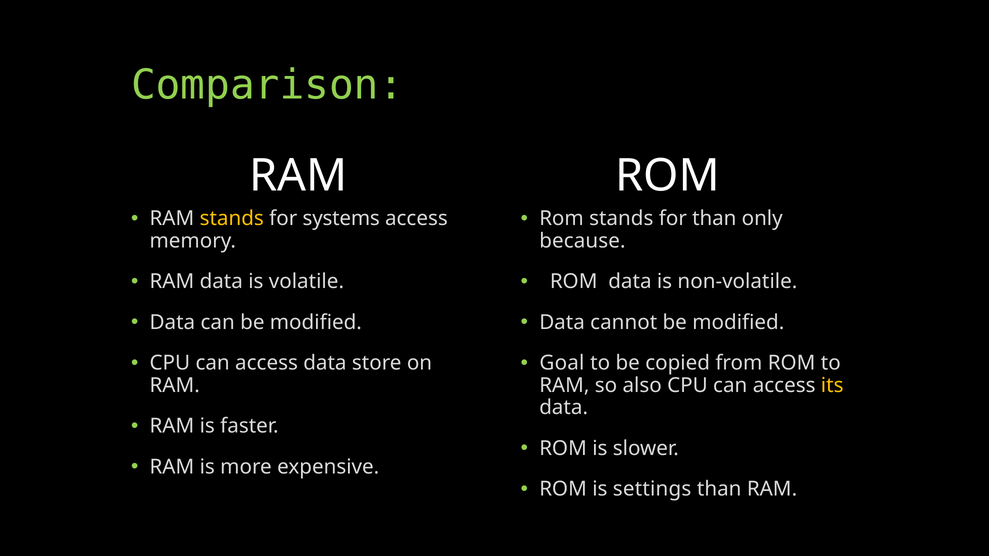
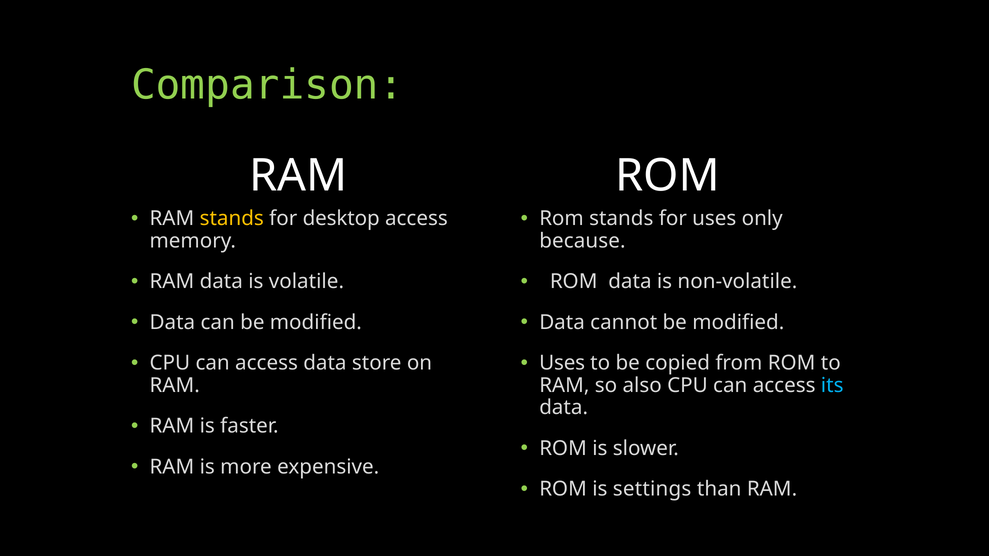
systems: systems -> desktop (341, 219)
for than: than -> uses (714, 219)
Goal: Goal -> Uses (562, 363)
its colour: yellow -> light blue (832, 386)
